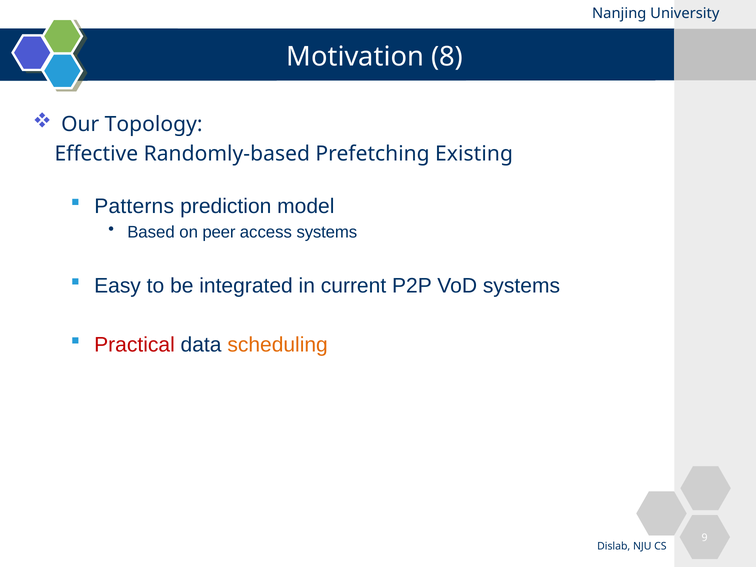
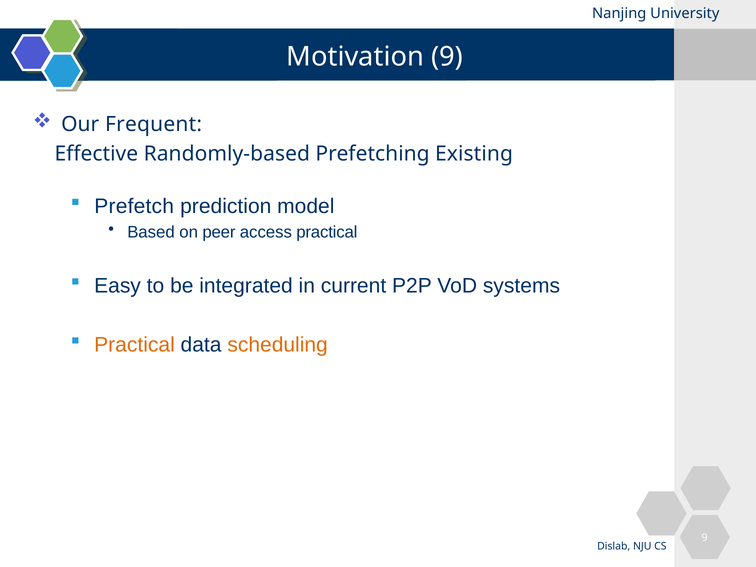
Motivation 8: 8 -> 9 (447, 57)
Topology: Topology -> Frequent (154, 124)
Patterns: Patterns -> Prefetch (134, 206)
access systems: systems -> practical (327, 232)
Practical colour: red -> orange (135, 345)
